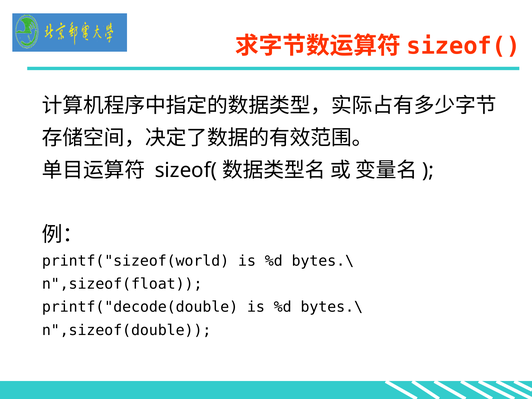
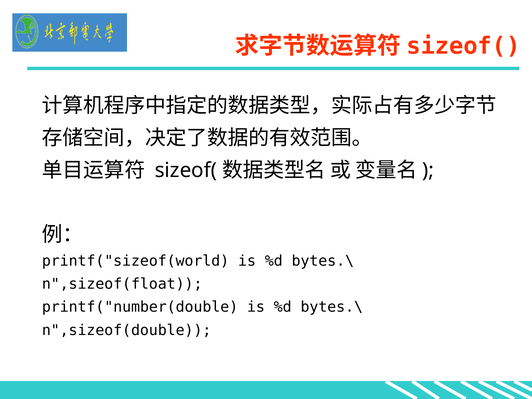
printf("decode(double: printf("decode(double -> printf("number(double (140, 307)
